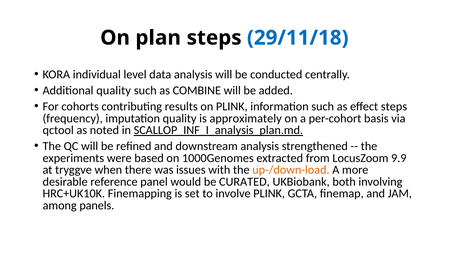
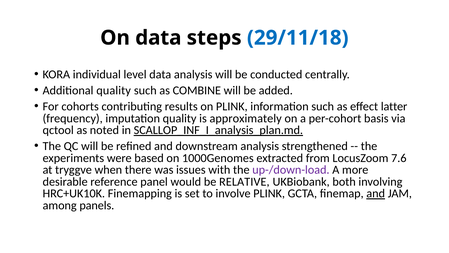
On plan: plan -> data (158, 38)
effect steps: steps -> latter (394, 106)
9.9: 9.9 -> 7.6 (399, 158)
up-/down-load colour: orange -> purple (291, 170)
CURATED: CURATED -> RELATIVE (244, 181)
and underline: none -> present (376, 193)
